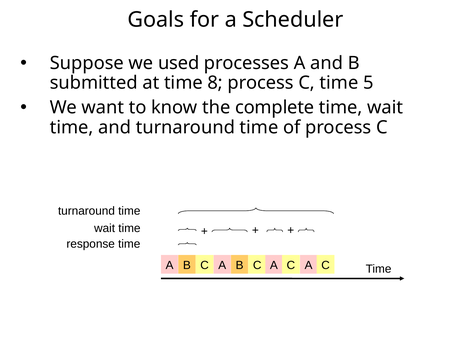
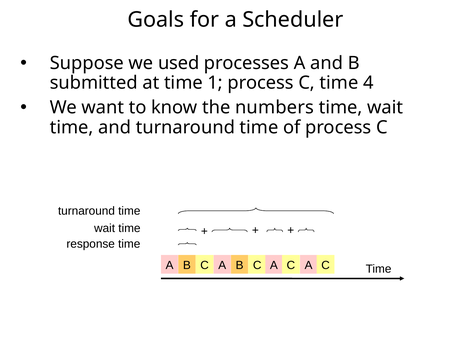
8: 8 -> 1 (215, 83)
5: 5 -> 4 (368, 83)
complete: complete -> numbers (274, 108)
